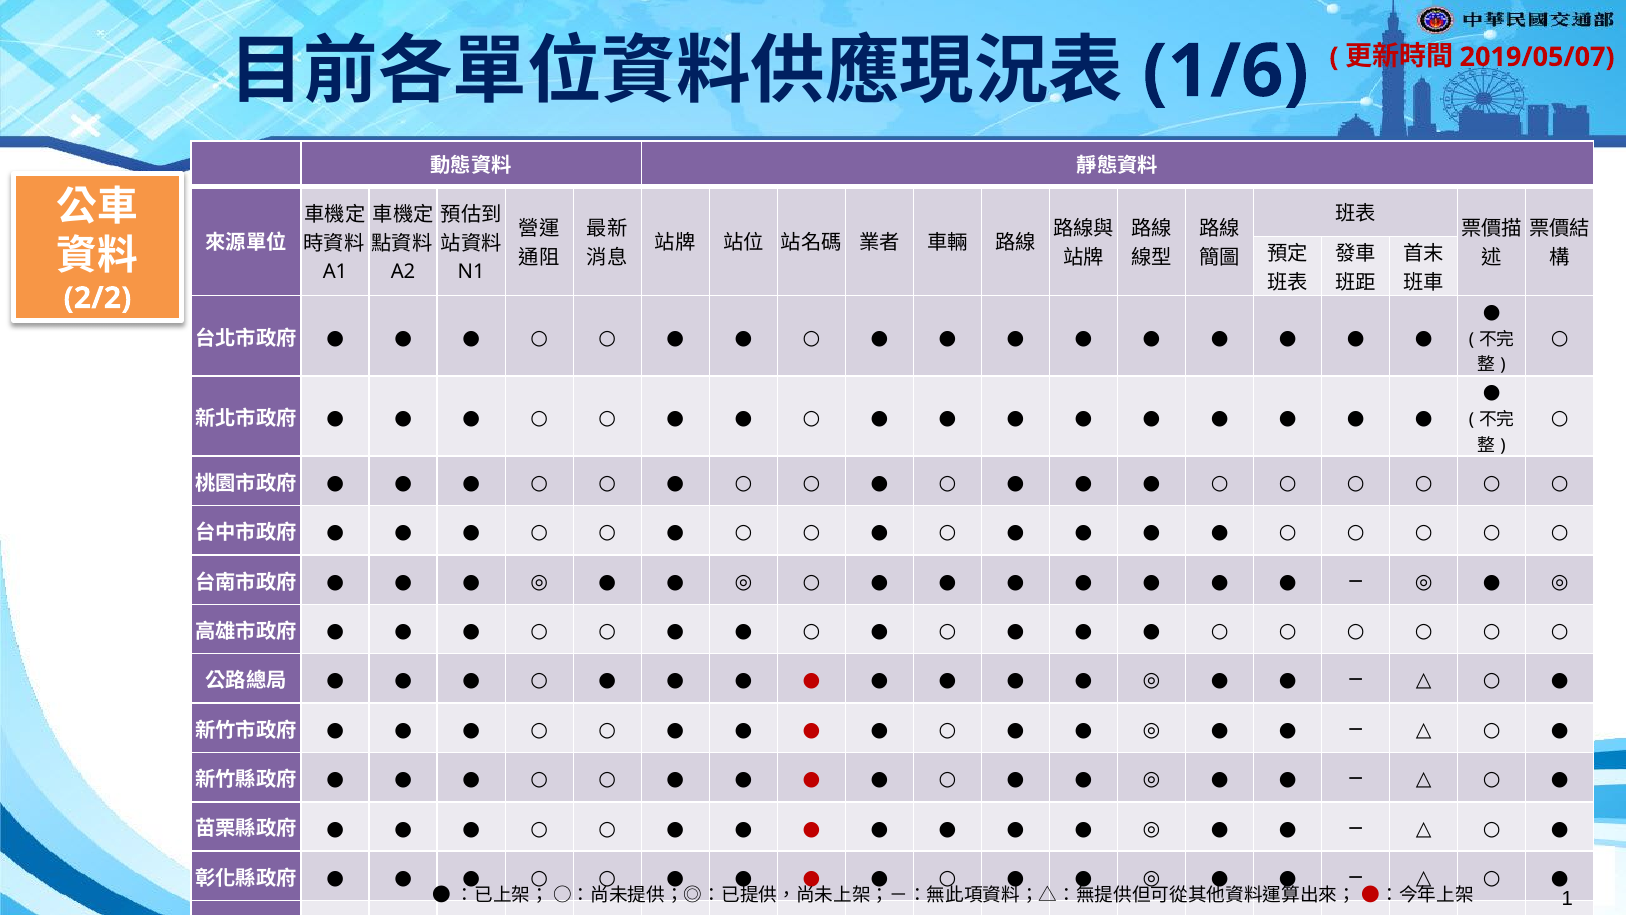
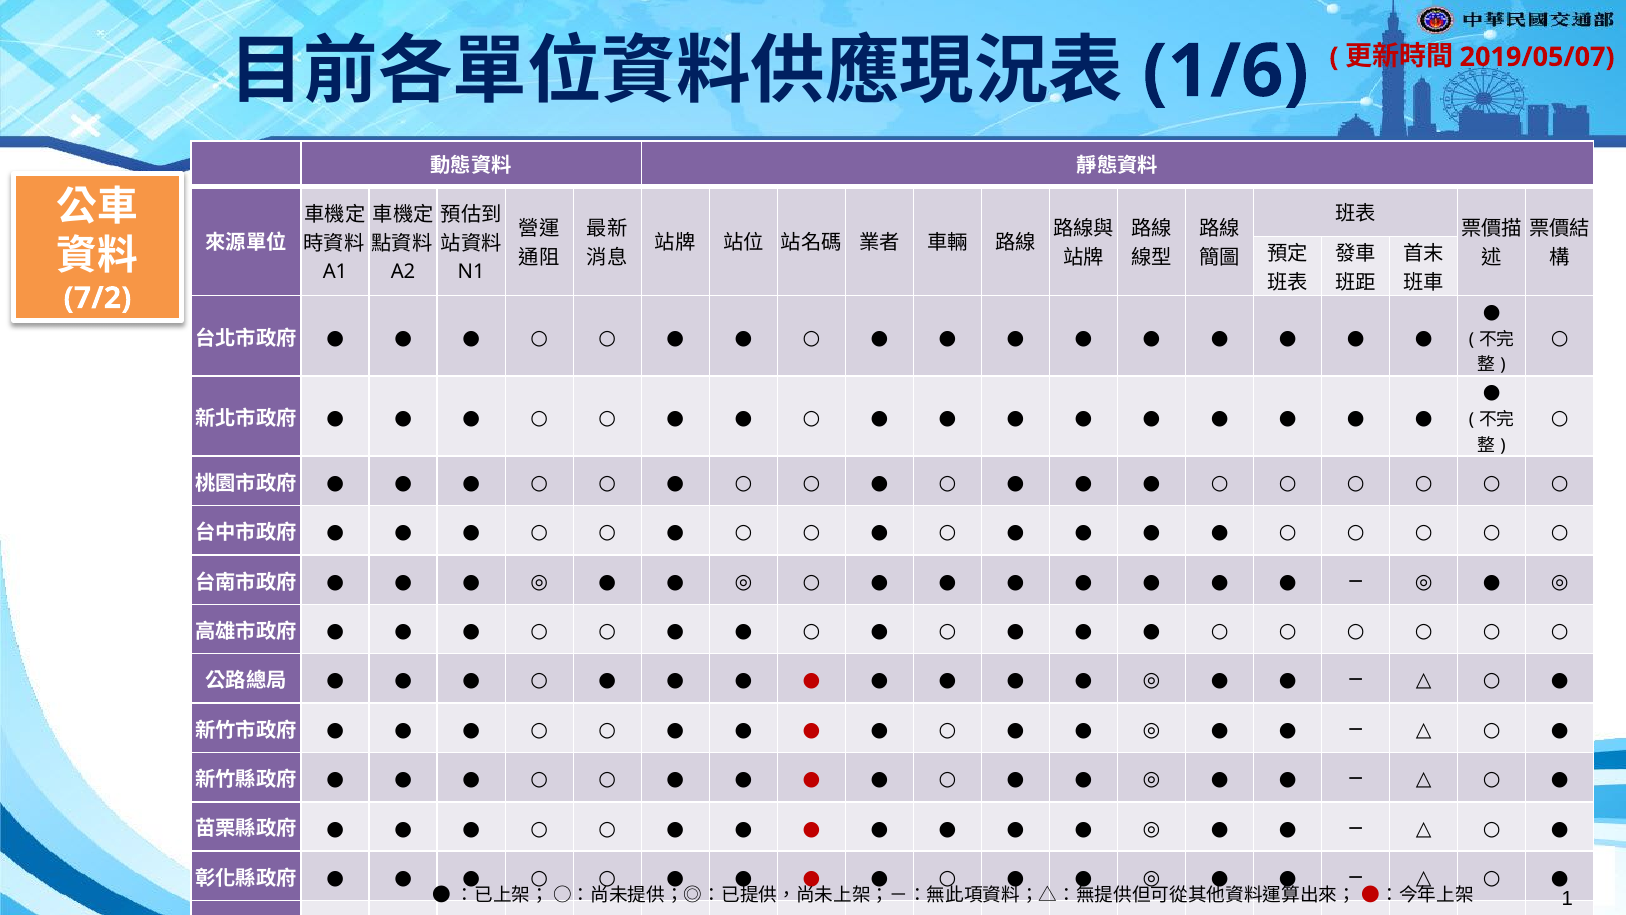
2/2: 2/2 -> 7/2 (97, 298)
